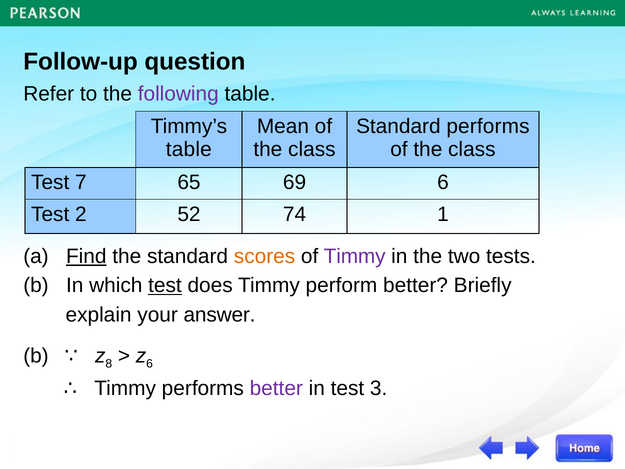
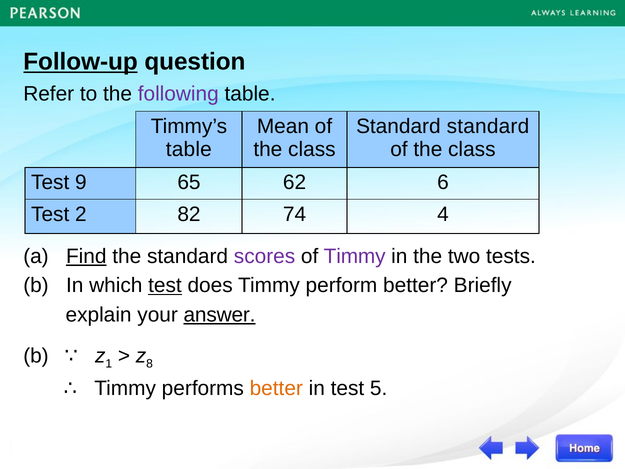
Follow-up underline: none -> present (81, 62)
Standard performs: performs -> standard (488, 126)
7: 7 -> 9 (81, 182)
69: 69 -> 62 (295, 182)
52: 52 -> 82 (189, 214)
1: 1 -> 4 (443, 214)
scores colour: orange -> purple (265, 256)
answer underline: none -> present (220, 315)
8: 8 -> 1 (109, 364)
6: 6 -> 8 (150, 364)
better colour: purple -> orange (276, 388)
3: 3 -> 5 (379, 388)
